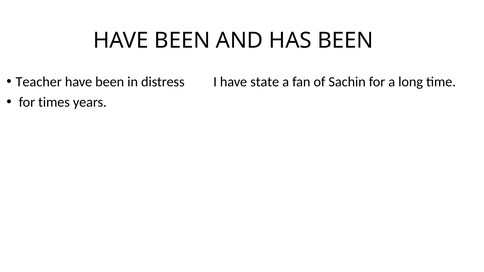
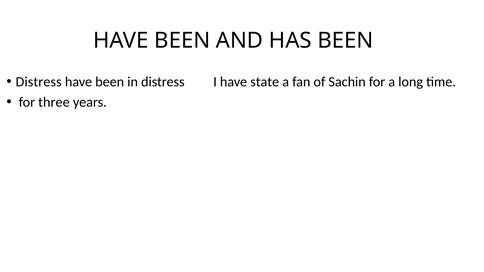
Teacher: Teacher -> Distress (39, 82)
times: times -> three (54, 102)
